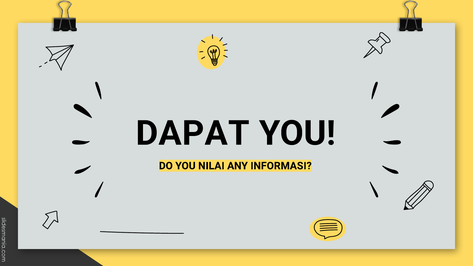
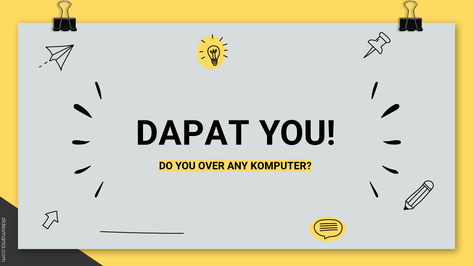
NILAI: NILAI -> OVER (211, 166)
INFORMASI: INFORMASI -> KOMPUTER (281, 166)
